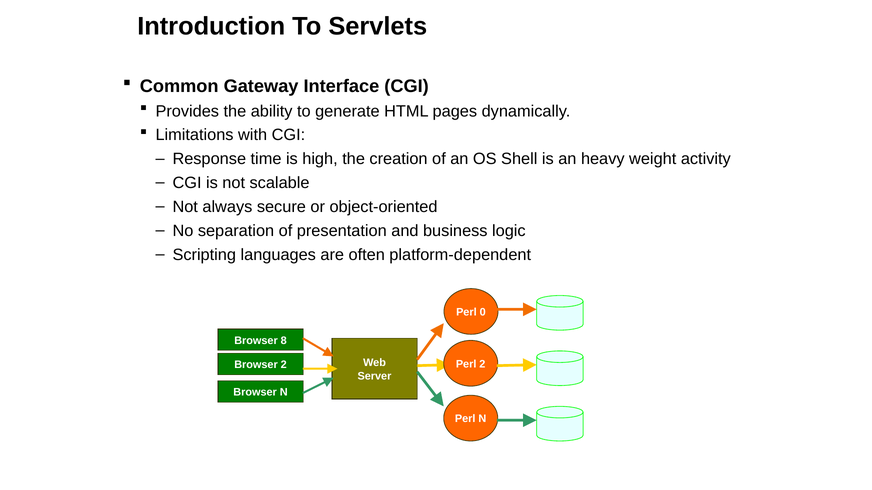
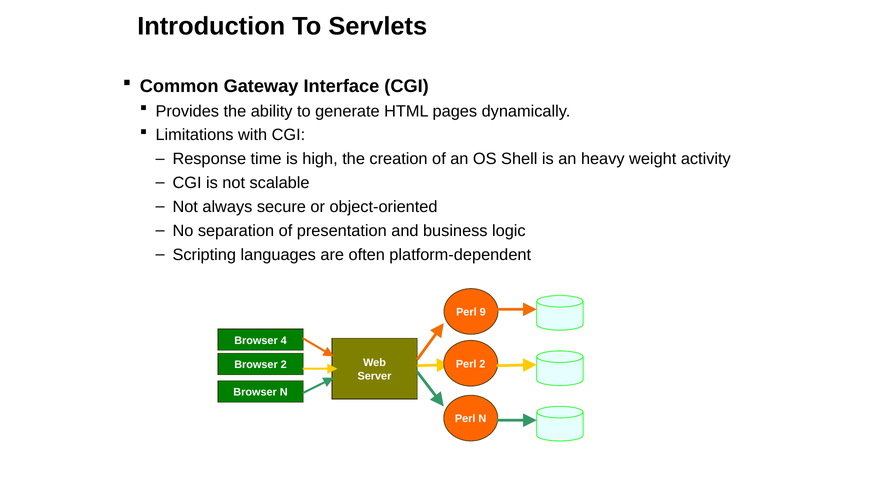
0: 0 -> 9 (483, 312)
8: 8 -> 4 (284, 341)
